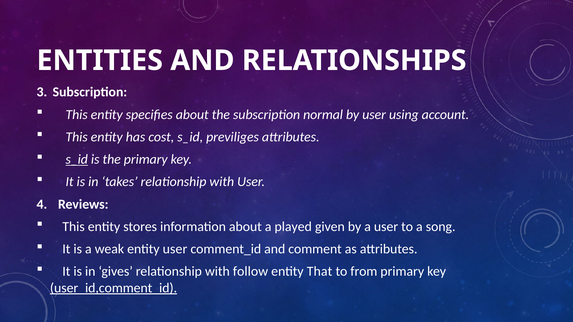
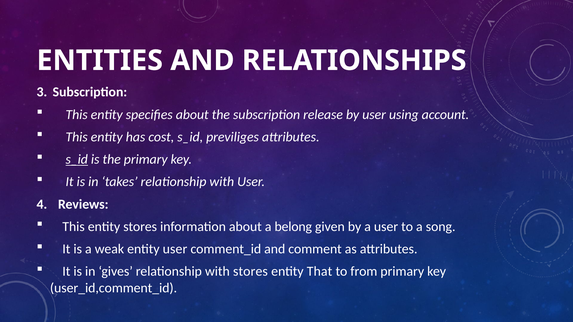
normal: normal -> release (323, 115)
played: played -> belong (293, 227)
with follow: follow -> stores (250, 272)
user_id,comment_id underline: present -> none (114, 288)
